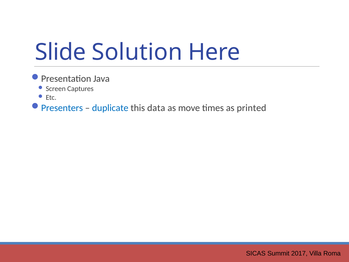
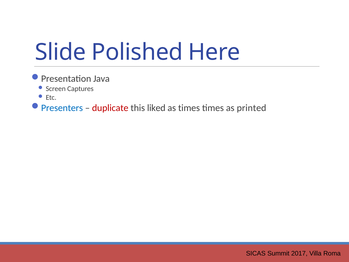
Solution: Solution -> Polished (137, 52)
duplicate colour: blue -> red (110, 108)
data: data -> liked (156, 108)
as move: move -> times (189, 108)
